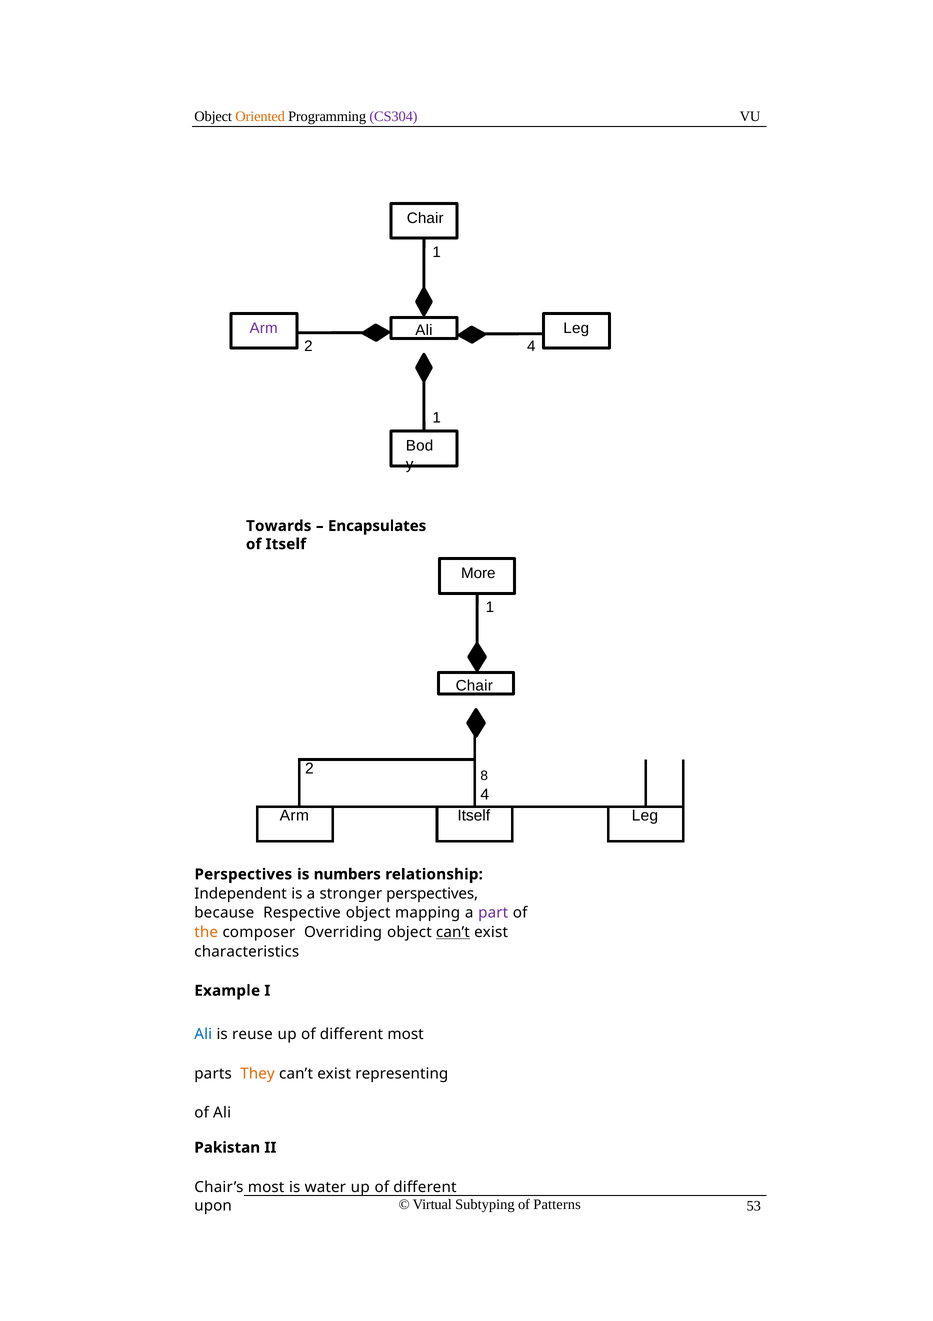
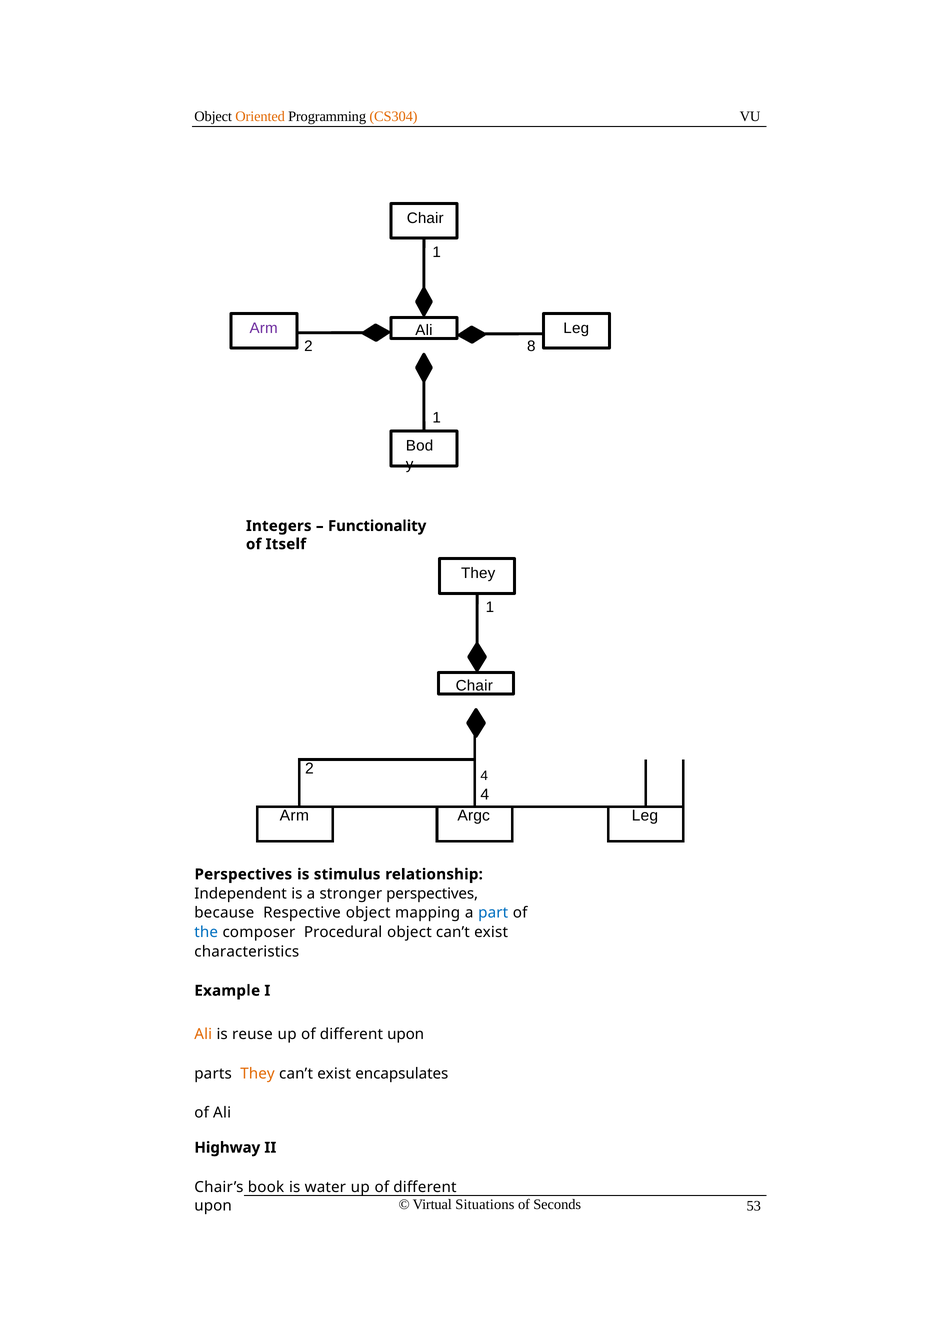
CS304 colour: purple -> orange (393, 117)
2 4: 4 -> 8 (531, 346)
Towards: Towards -> Integers (279, 526)
Encapsulates: Encapsulates -> Functionality (377, 526)
More: More -> They (478, 573)
2 8: 8 -> 4 (484, 775)
Arm Itself: Itself -> Argc (474, 815)
numbers: numbers -> stimulus (347, 874)
part colour: purple -> blue (493, 912)
the colour: orange -> blue (206, 932)
Overriding: Overriding -> Procedural (343, 932)
can’t underline: present -> none (453, 932)
Ali colour: blue -> orange (203, 1034)
most: most -> upon (406, 1034)
representing: representing -> encapsulates (402, 1073)
Pakistan: Pakistan -> Highway (227, 1147)
Chair’s most: most -> book (266, 1187)
Subtyping: Subtyping -> Situations (485, 1204)
Patterns: Patterns -> Seconds (557, 1204)
